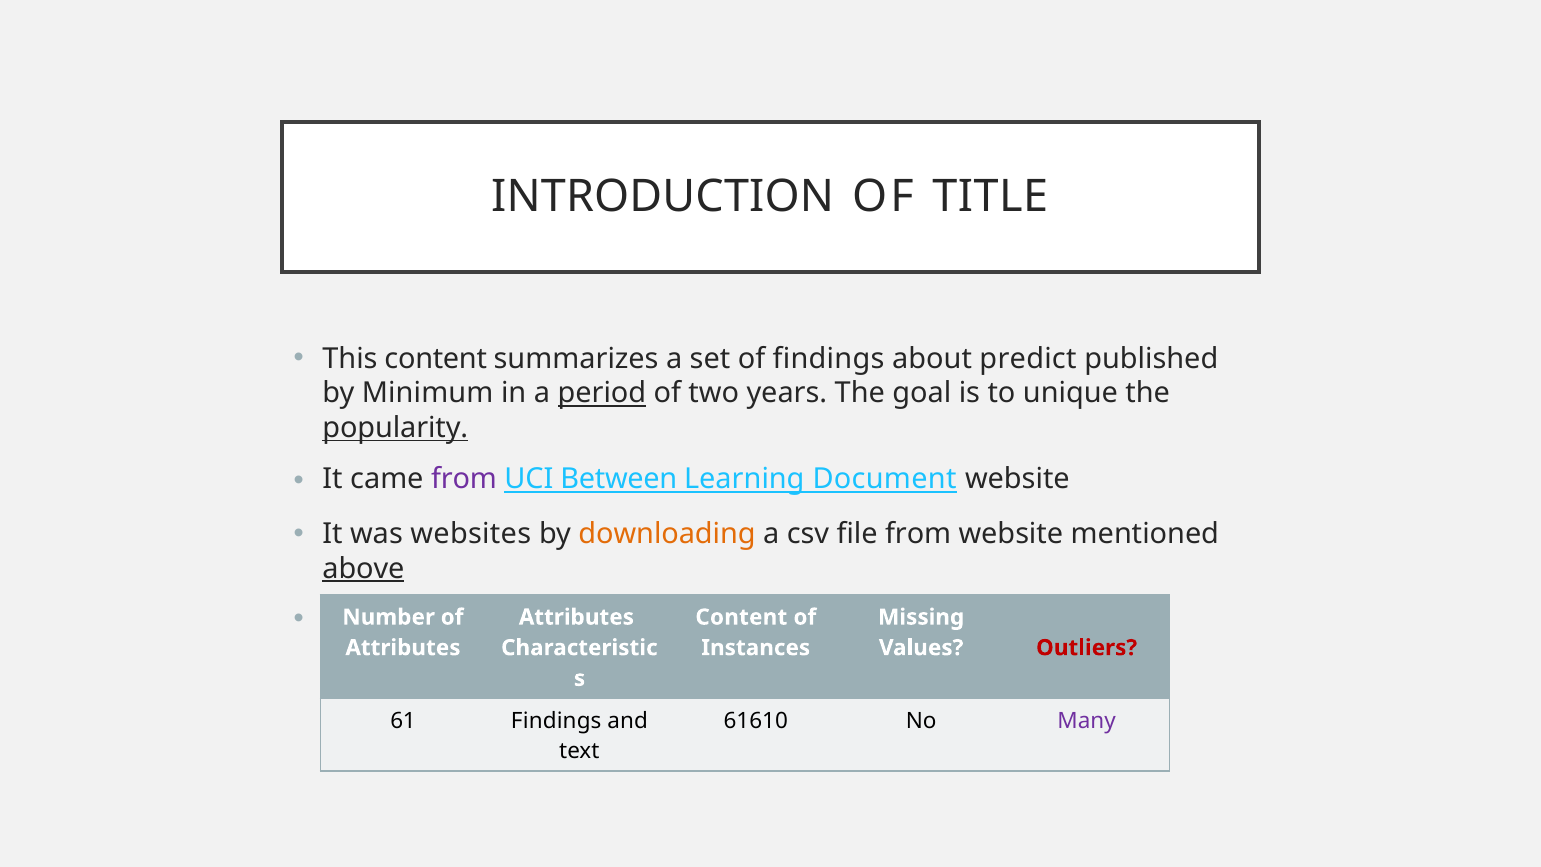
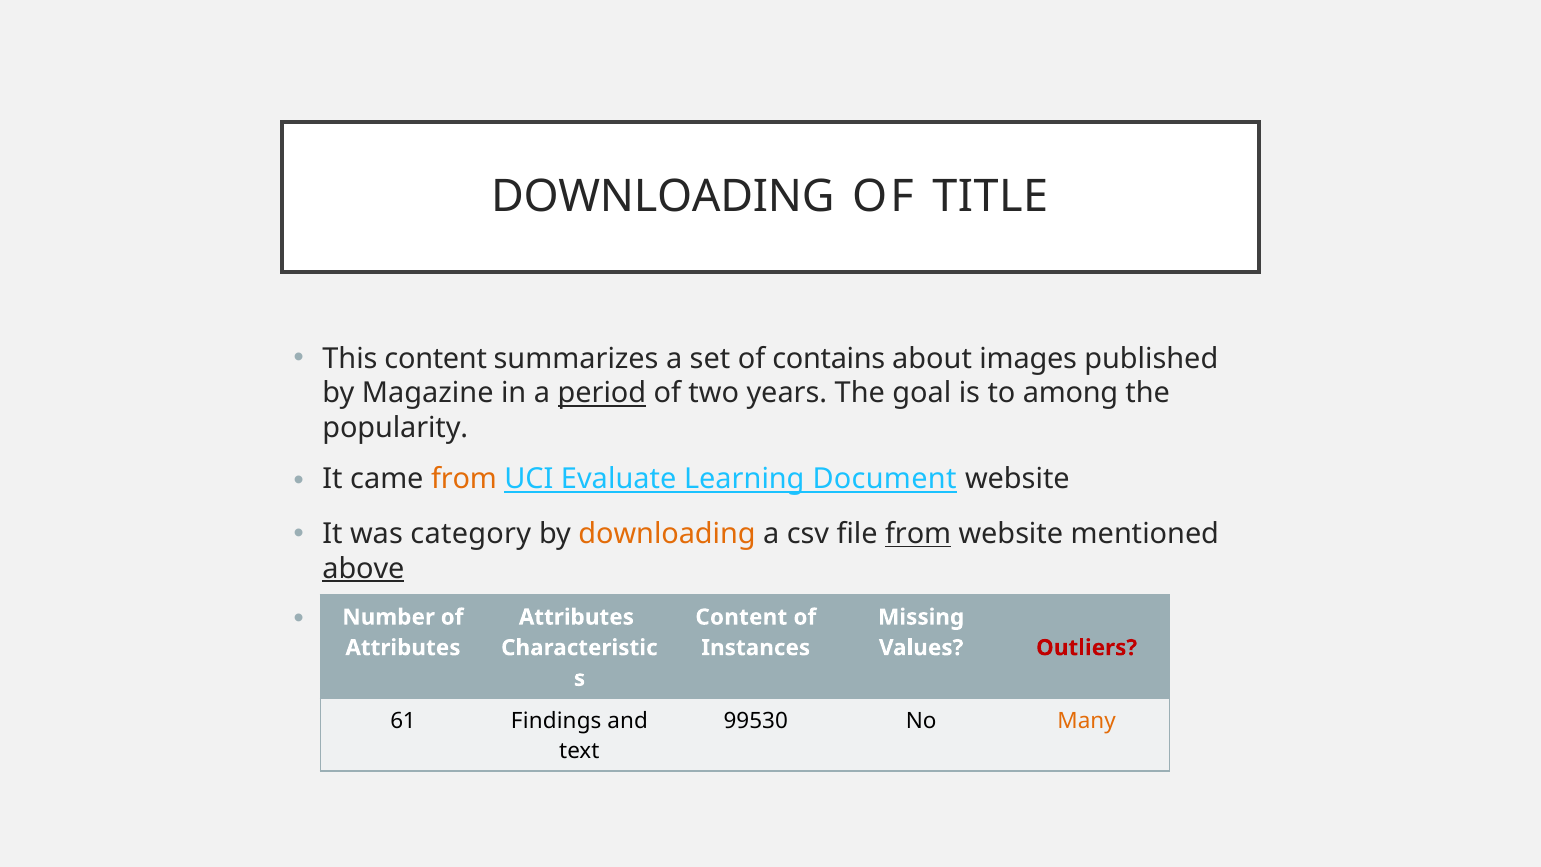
INTRODUCTION: INTRODUCTION -> DOWNLOADING (663, 197)
of findings: findings -> contains (829, 359)
predict: predict -> images (1028, 359)
Minimum: Minimum -> Magazine (428, 393)
unique: unique -> among (1071, 393)
popularity underline: present -> none (395, 428)
from colour: purple -> orange (464, 479)
Between: Between -> Evaluate (619, 479)
websites: websites -> category (471, 534)
from underline: none -> present (918, 534)
61610: 61610 -> 99530 (756, 721)
Many colour: purple -> orange (1087, 721)
